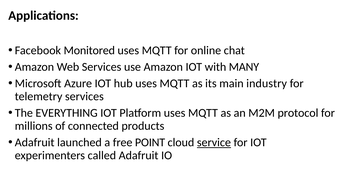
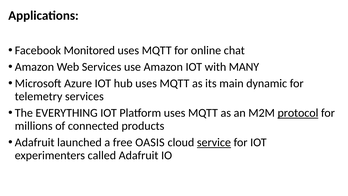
industry: industry -> dynamic (267, 83)
protocol underline: none -> present (298, 113)
POINT: POINT -> OASIS (150, 142)
